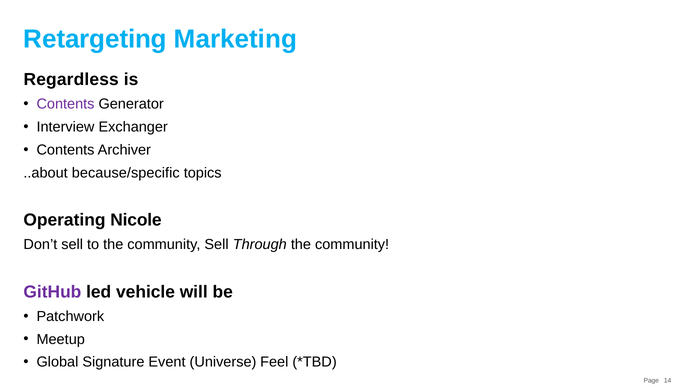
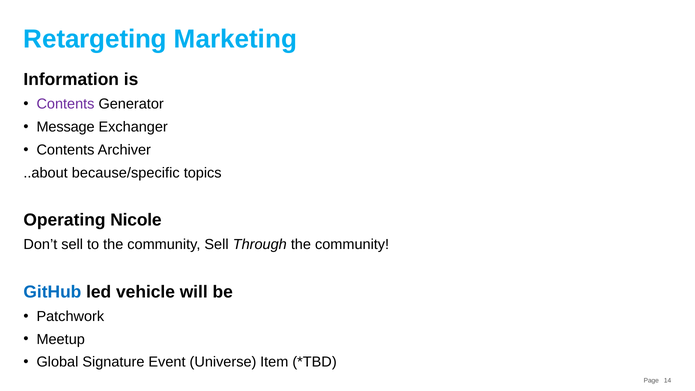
Regardless: Regardless -> Information (71, 80)
Interview: Interview -> Message (66, 127)
GitHub colour: purple -> blue (52, 292)
Feel: Feel -> Item (274, 362)
